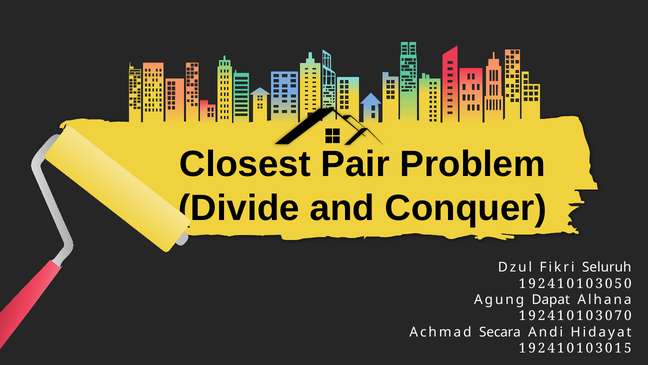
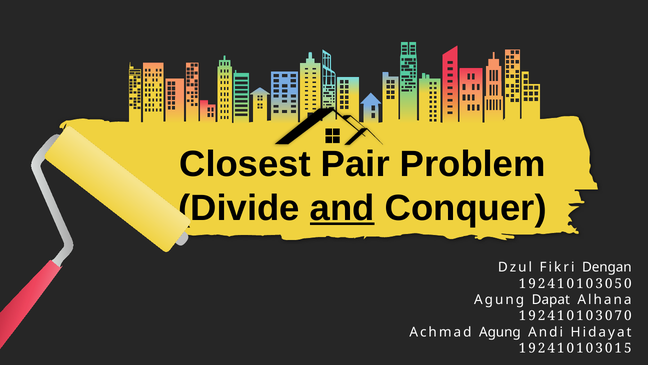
and underline: none -> present (342, 208)
Seluruh: Seluruh -> Dengan (607, 267)
Achmad Secara: Secara -> Agung (500, 332)
